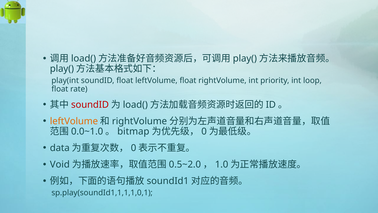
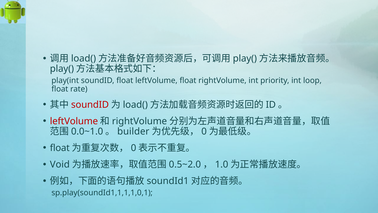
leftVolume colour: orange -> red (74, 121)
bitmap: bitmap -> builder (133, 131)
data: data -> float (60, 148)
